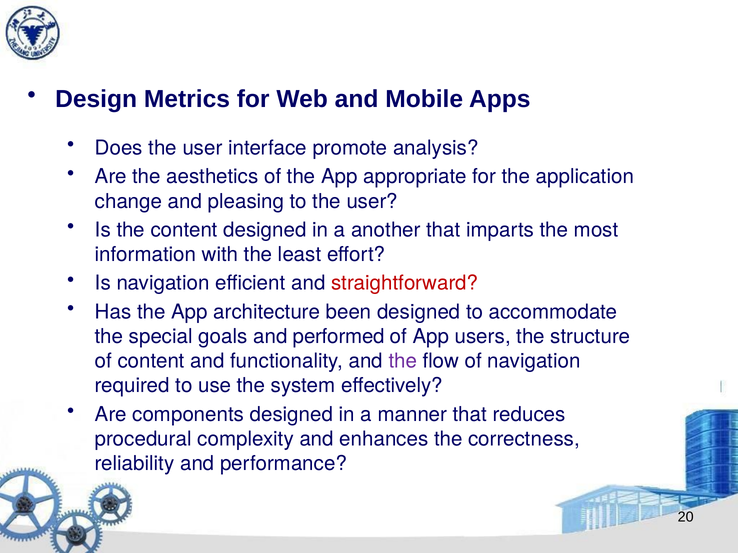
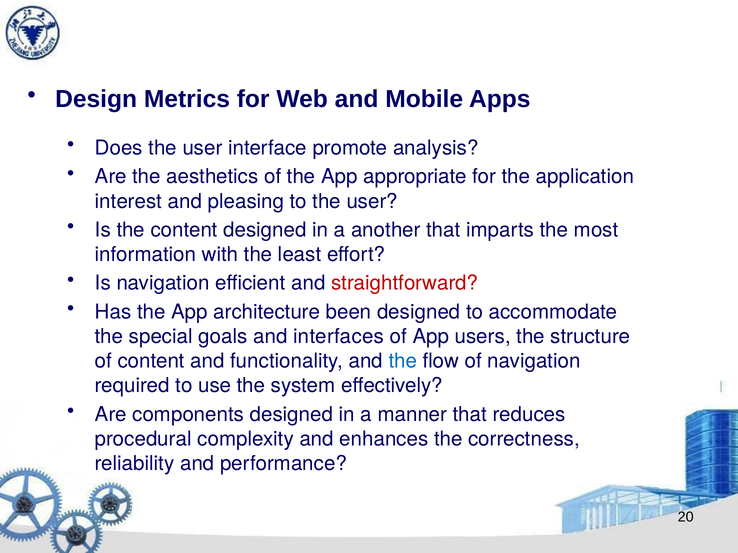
change: change -> interest (128, 201)
performed: performed -> interfaces (339, 337)
the colour: purple -> blue (403, 361)
